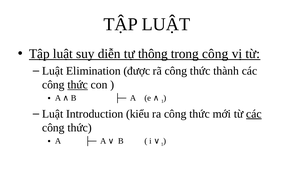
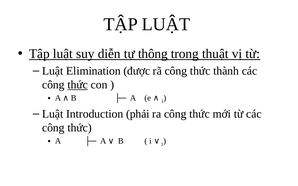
trong công: công -> thuật (215, 54)
kiểu: kiểu -> phải (138, 114)
các underline: present -> none (254, 114)
